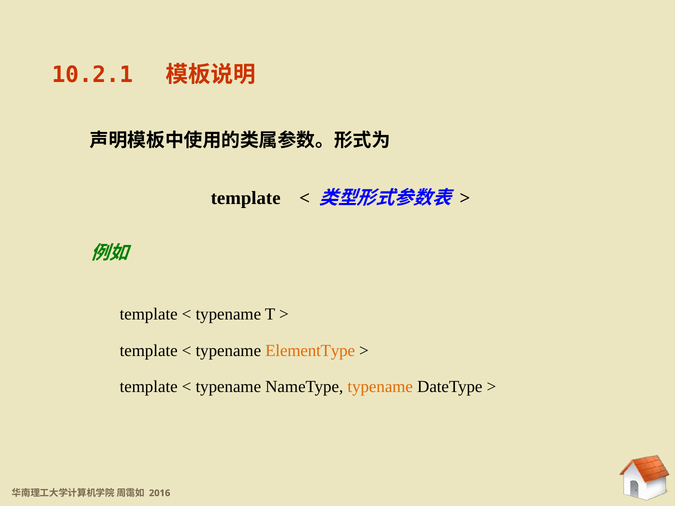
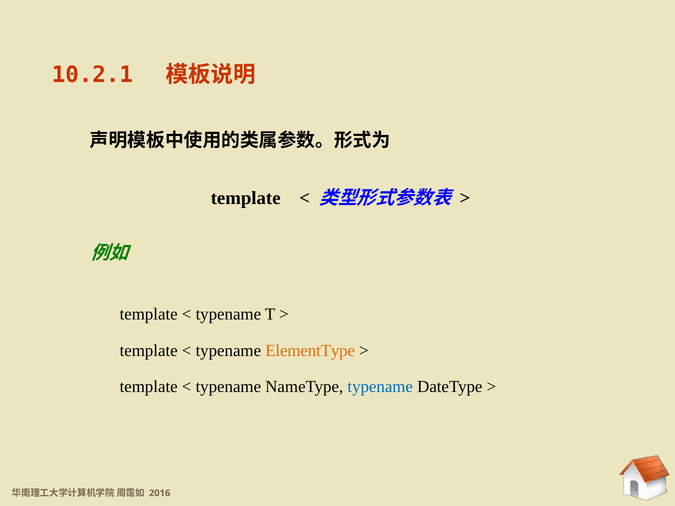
typename colour: orange -> blue (380, 387)
